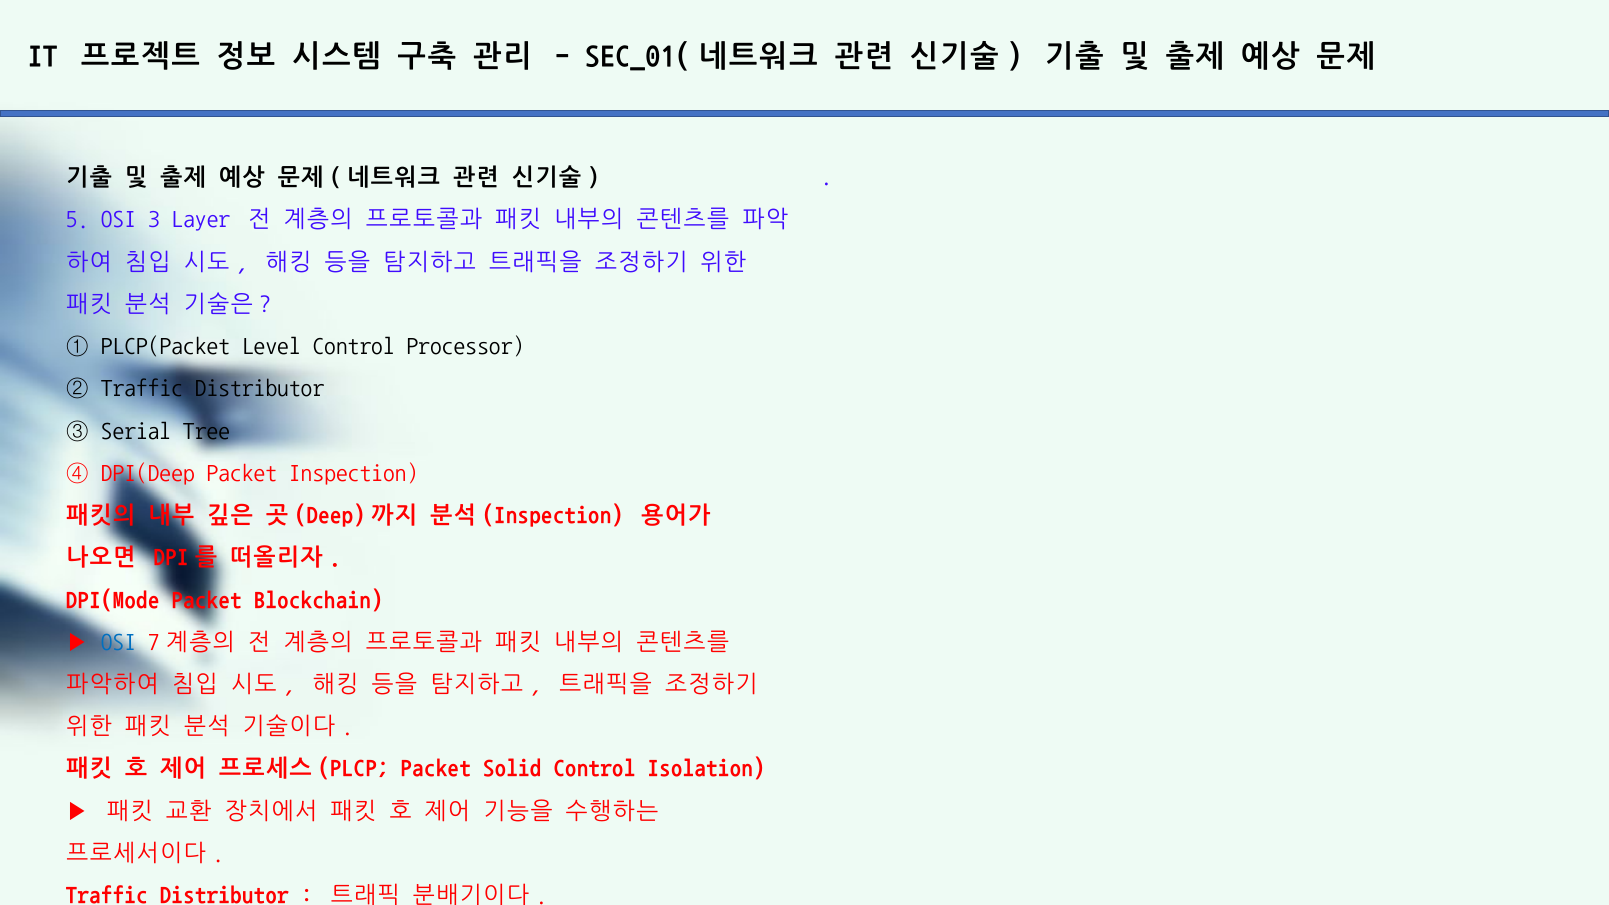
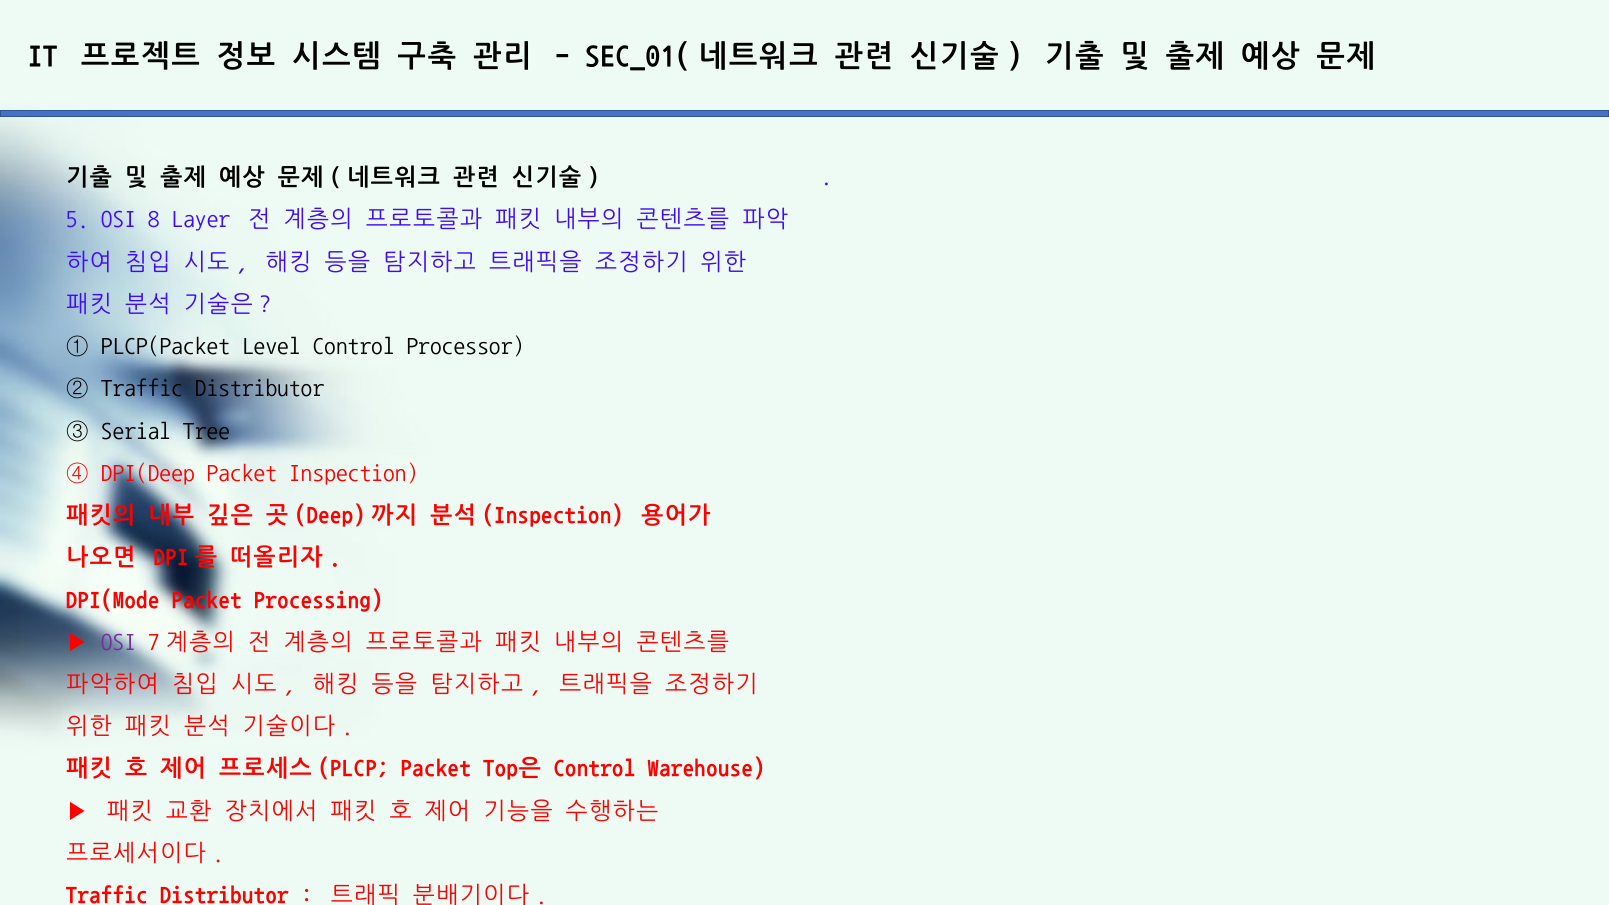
3: 3 -> 8 (154, 219)
Blockchain: Blockchain -> Processing (318, 599)
OSI colour: blue -> purple (118, 642)
Solid: Solid -> Top은 (512, 768)
Isolation: Isolation -> Warehouse (706, 768)
